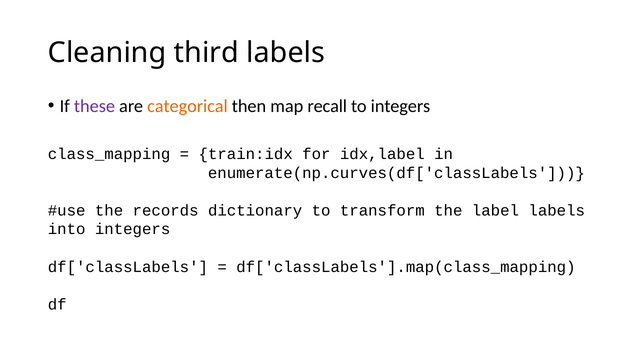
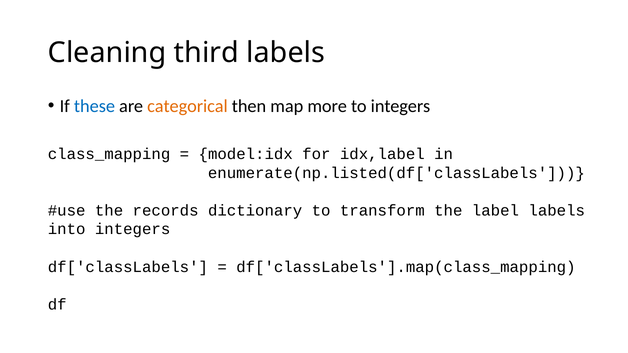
these colour: purple -> blue (94, 106)
recall: recall -> more (327, 106)
train:idx: train:idx -> model:idx (246, 154)
enumerate(np.curves(df['classLabels: enumerate(np.curves(df['classLabels -> enumerate(np.listed(df['classLabels (396, 173)
